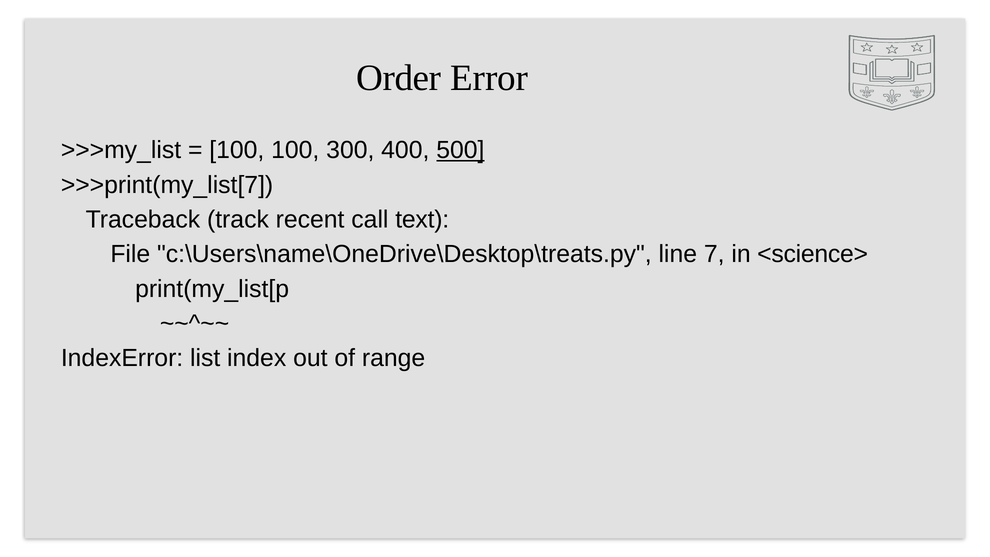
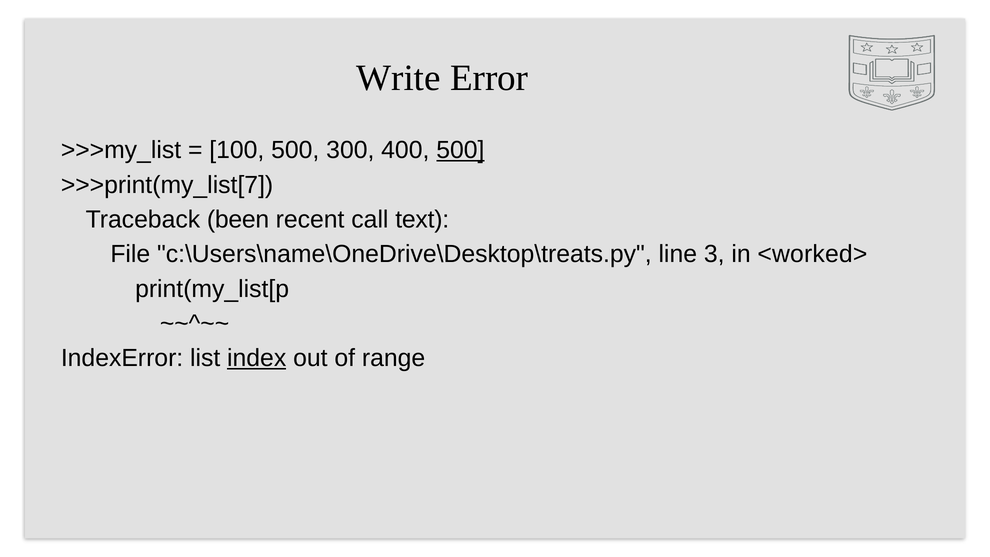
Order: Order -> Write (399, 78)
100 100: 100 -> 500 (295, 150)
track: track -> been (238, 220)
7: 7 -> 3 (714, 254)
<science>: <science> -> <worked> (812, 254)
index underline: none -> present (257, 358)
